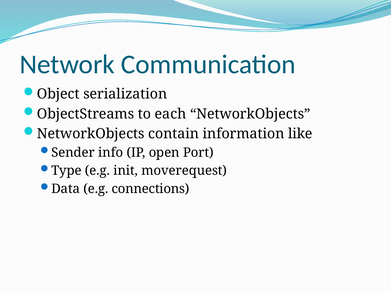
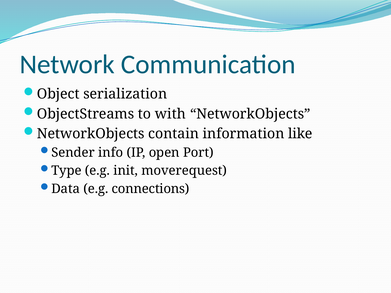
each: each -> with (170, 114)
